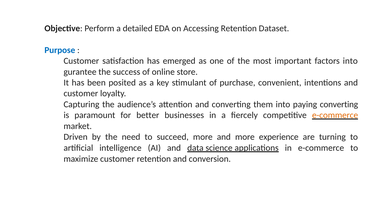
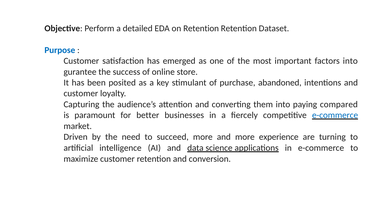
on Accessing: Accessing -> Retention (201, 28)
convenient: convenient -> abandoned (280, 83)
paying converting: converting -> compared (339, 104)
e-commerce colour: orange -> blue (335, 115)
